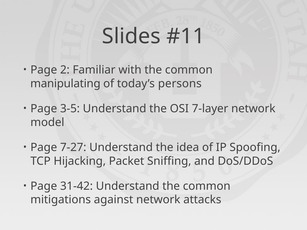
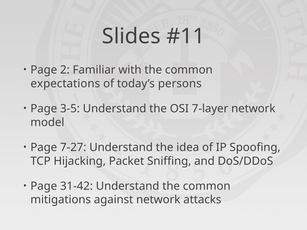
manipulating: manipulating -> expectations (65, 84)
